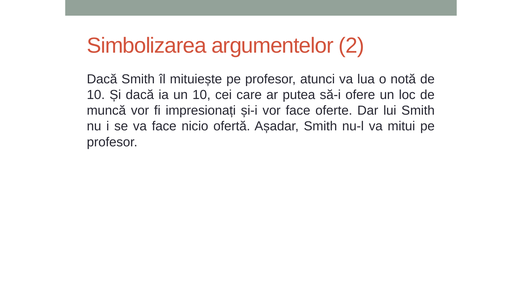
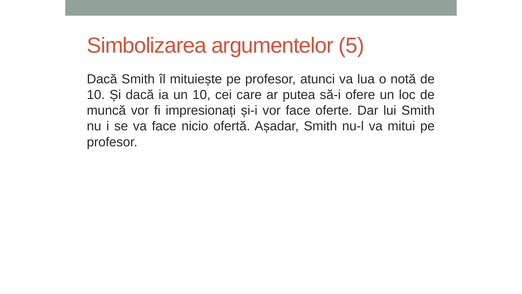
2: 2 -> 5 (351, 46)
